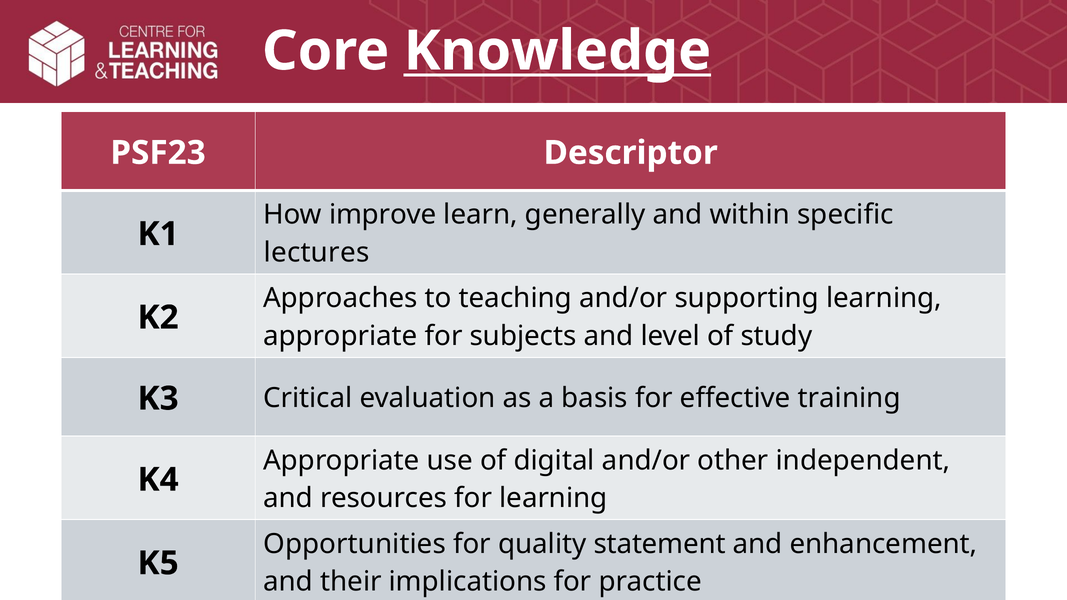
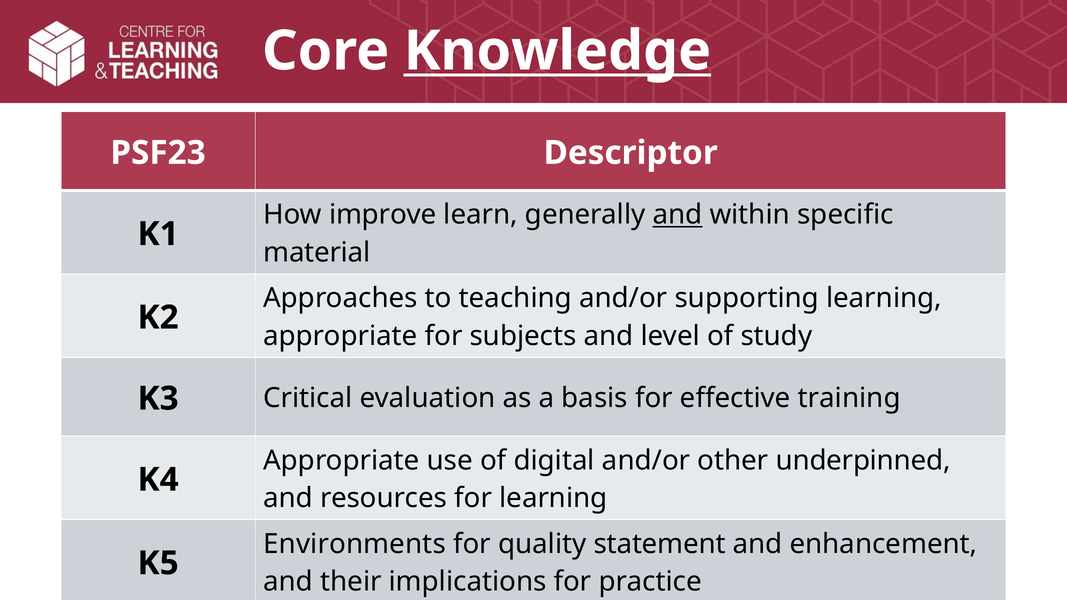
and underline: none -> present (678, 215)
lectures: lectures -> material (317, 253)
independent: independent -> underpinned (863, 461)
Opportunities: Opportunities -> Environments (355, 544)
